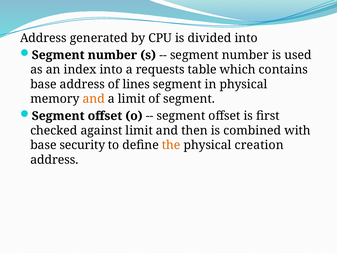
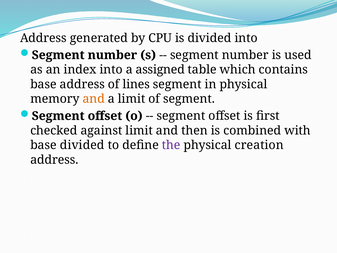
requests: requests -> assigned (160, 70)
base security: security -> divided (82, 145)
the colour: orange -> purple (171, 145)
